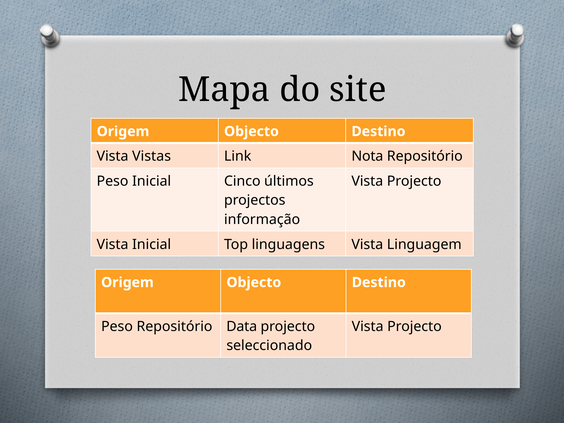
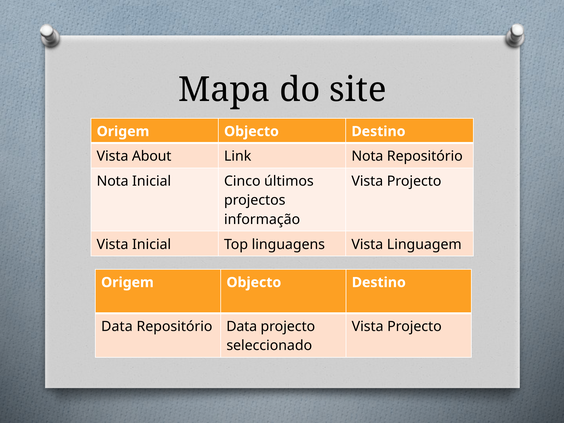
Vistas: Vistas -> About (152, 156)
Peso: Peso -> Nota (113, 181)
Peso: Peso -> Data (117, 326)
